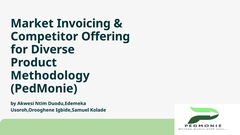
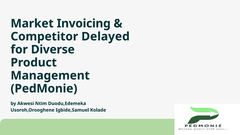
Offering: Offering -> Delayed (105, 37)
Methodology: Methodology -> Management (50, 76)
